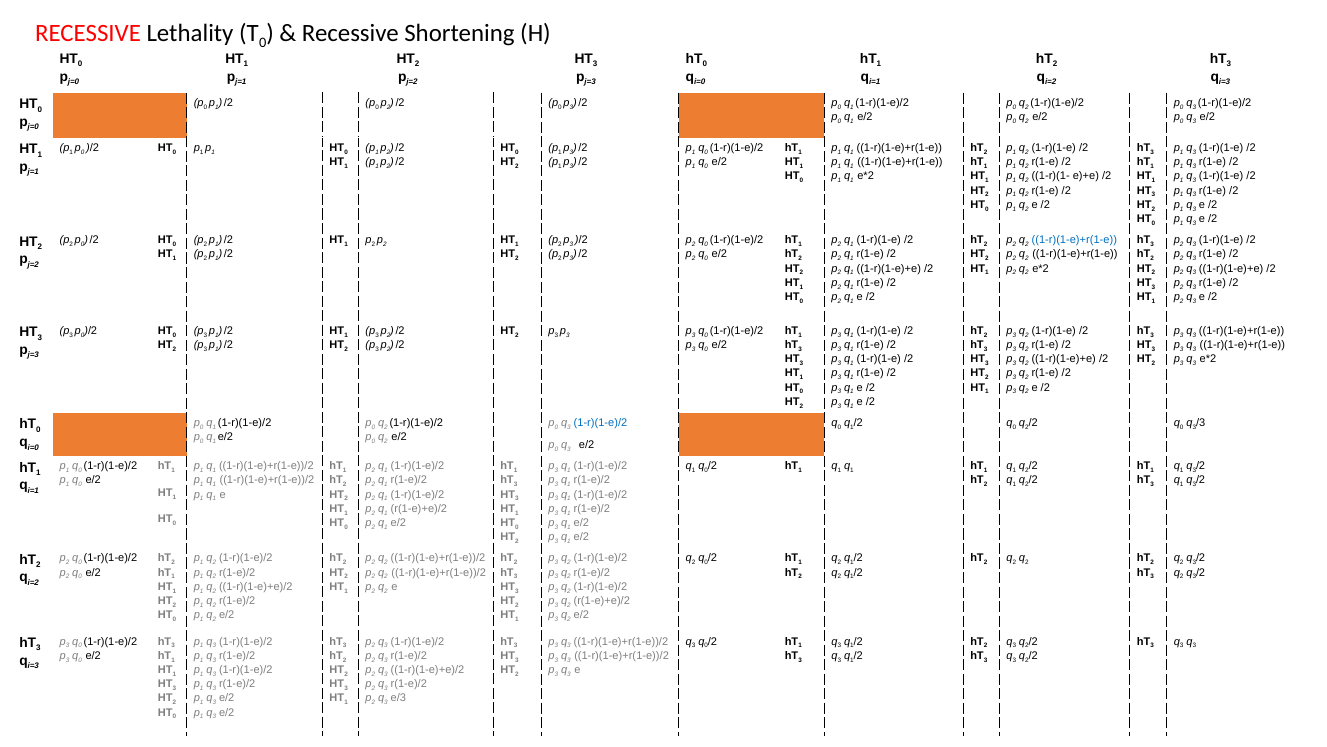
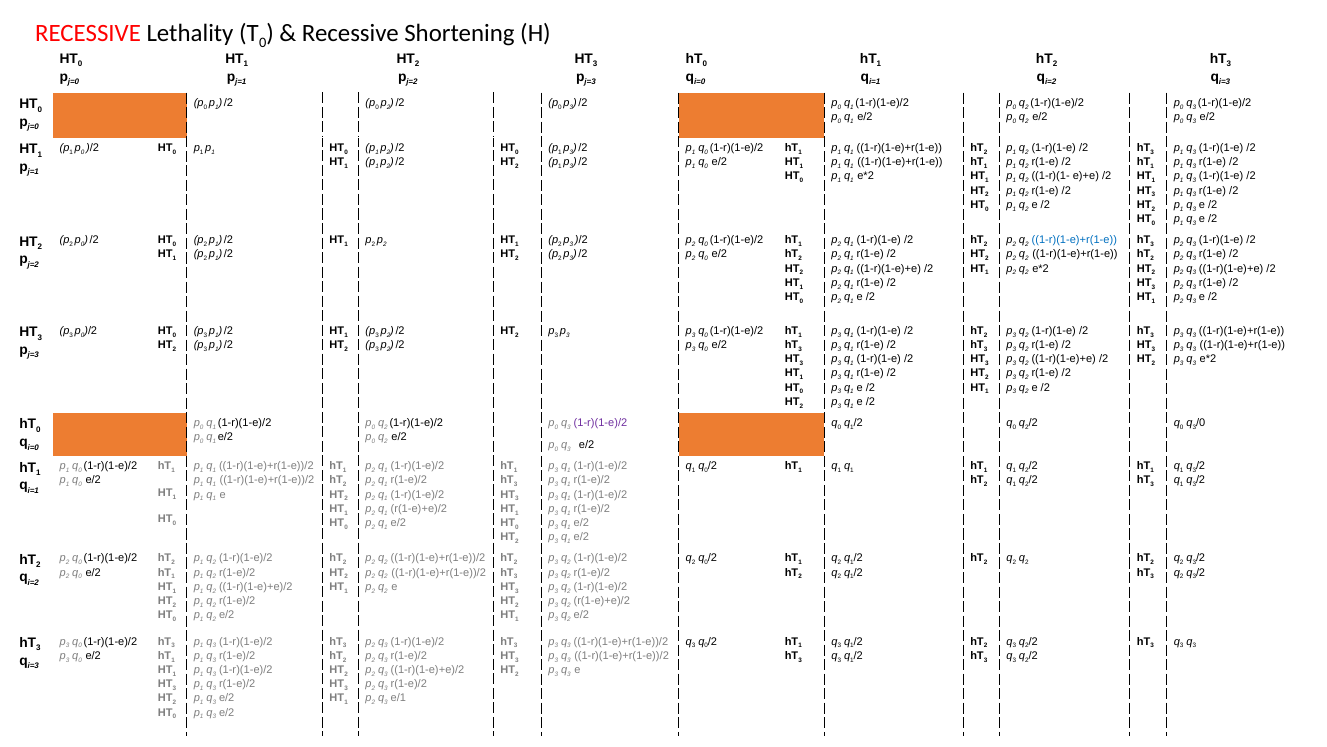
1-r)(1-e)/2 colour: blue -> purple (600, 423)
/3: /3 -> /0 (1201, 423)
e/3: e/3 -> e/1 (398, 698)
